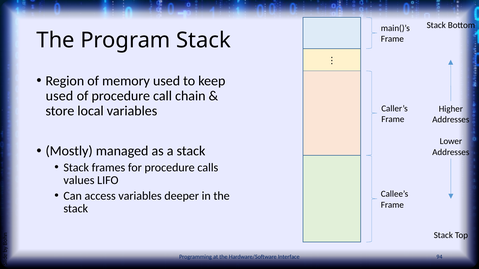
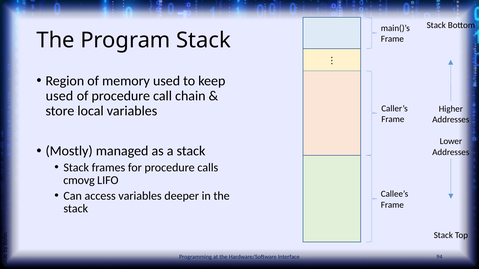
values: values -> cmovg (79, 181)
